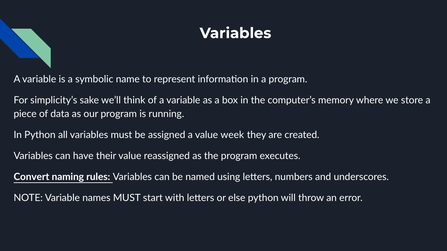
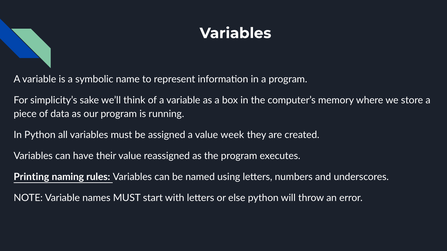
Convert: Convert -> Printing (31, 177)
